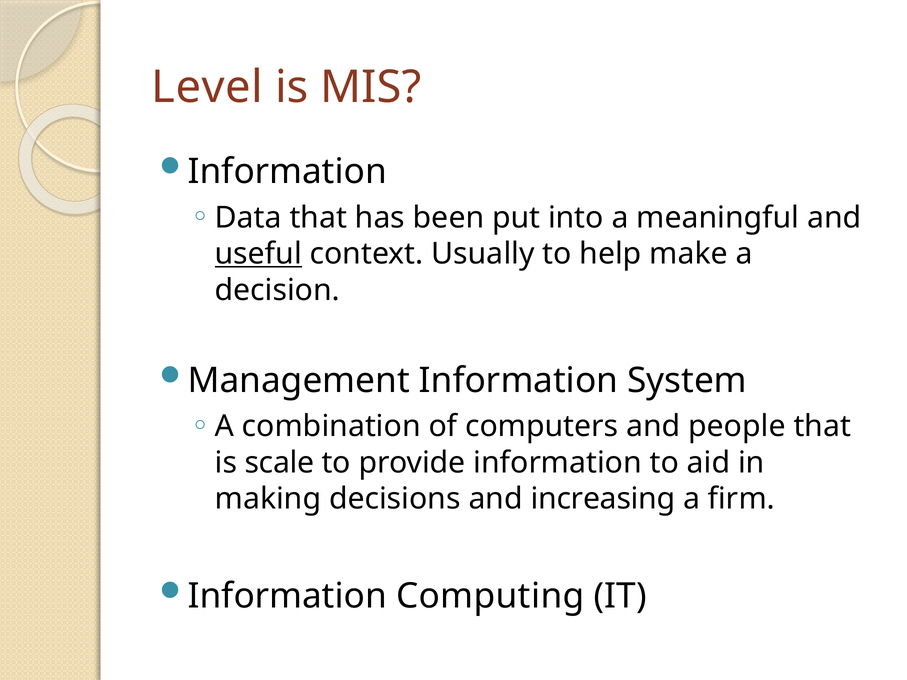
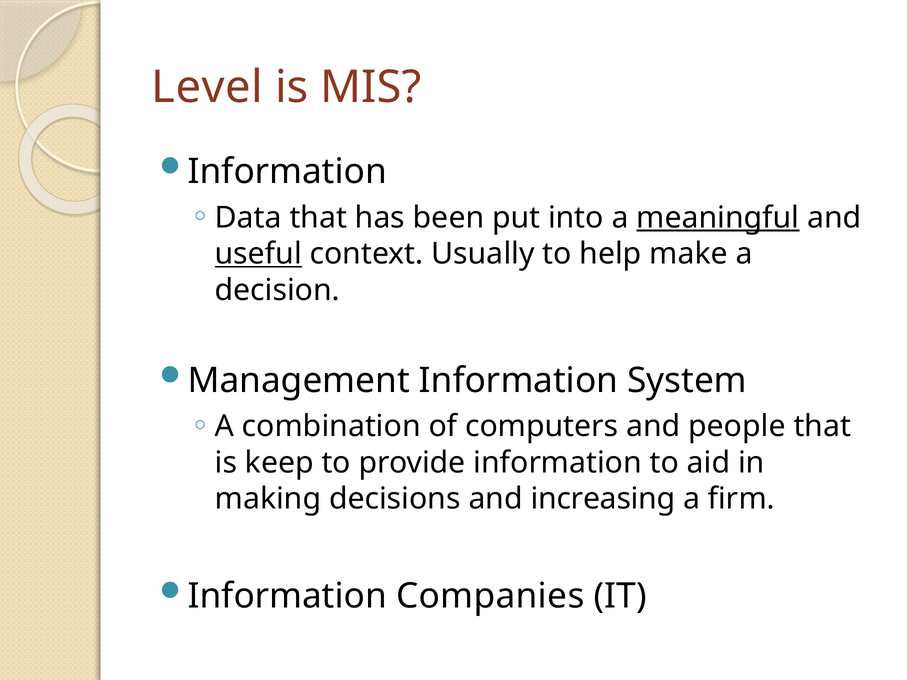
meaningful underline: none -> present (718, 218)
scale: scale -> keep (279, 463)
Computing: Computing -> Companies (490, 596)
